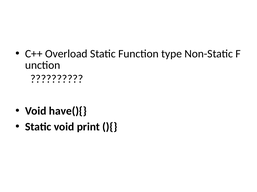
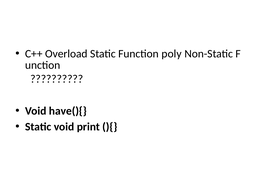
type: type -> poly (172, 54)
